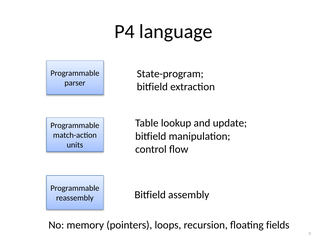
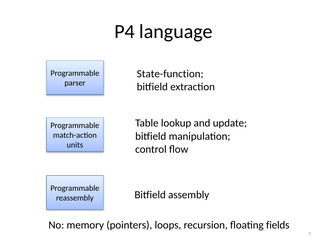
State-program: State-program -> State-function (170, 74)
